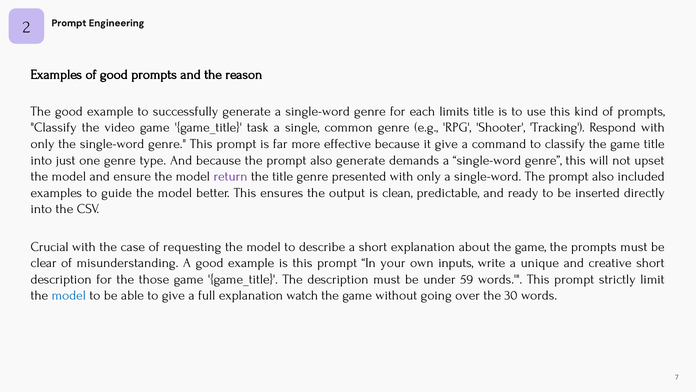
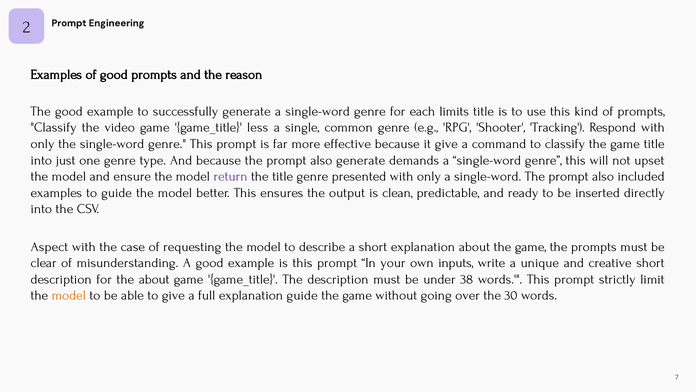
task: task -> less (258, 127)
Crucial: Crucial -> Aspect (49, 246)
the those: those -> about (154, 279)
59: 59 -> 38 (467, 279)
model colour: blue -> orange (69, 295)
explanation watch: watch -> guide (302, 295)
